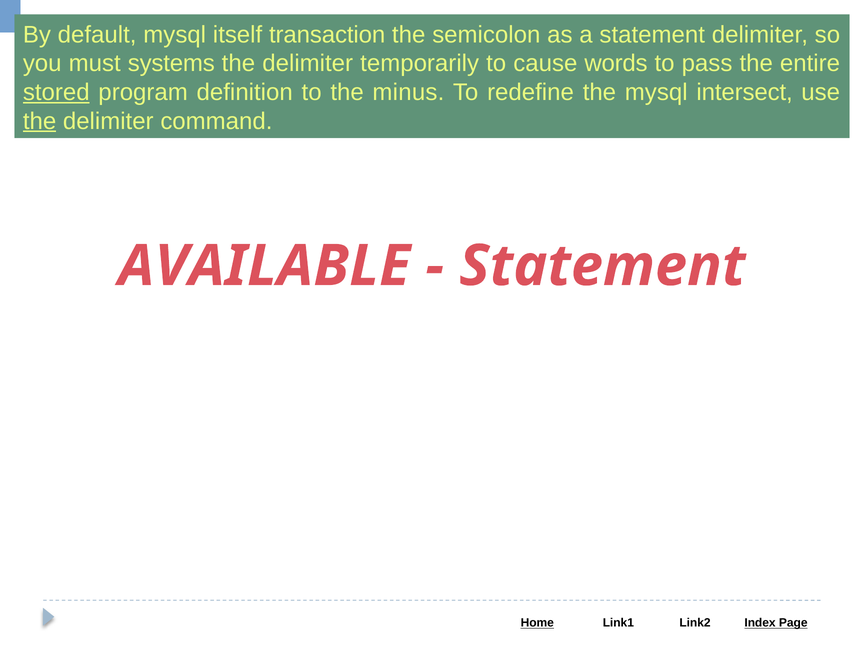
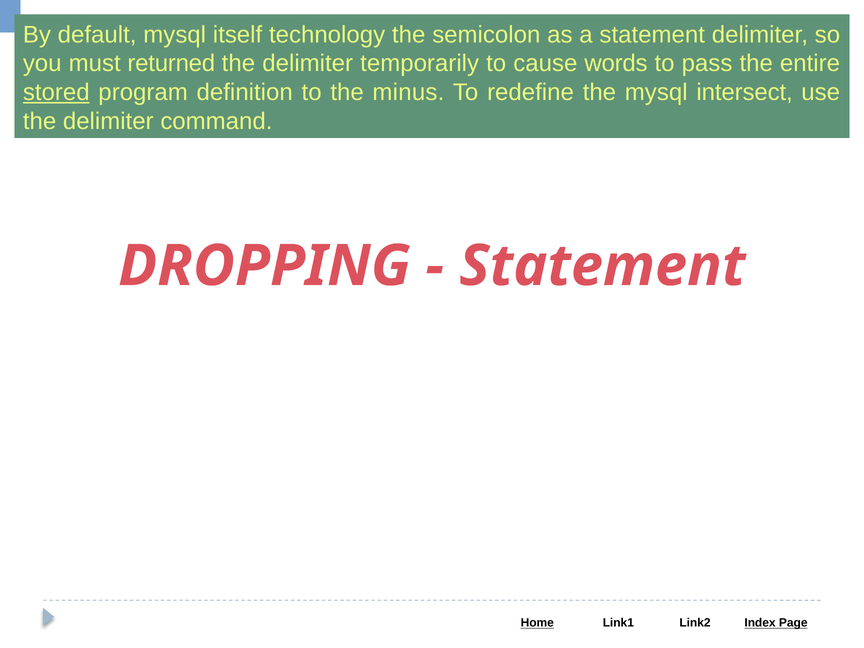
transaction: transaction -> technology (327, 35)
systems: systems -> returned (171, 64)
the underline: present -> none (40, 121)
AVAILABLE: AVAILABLE -> DROPPING (264, 266)
